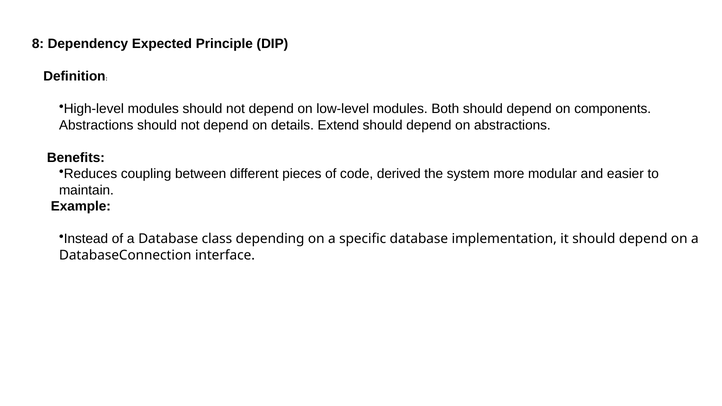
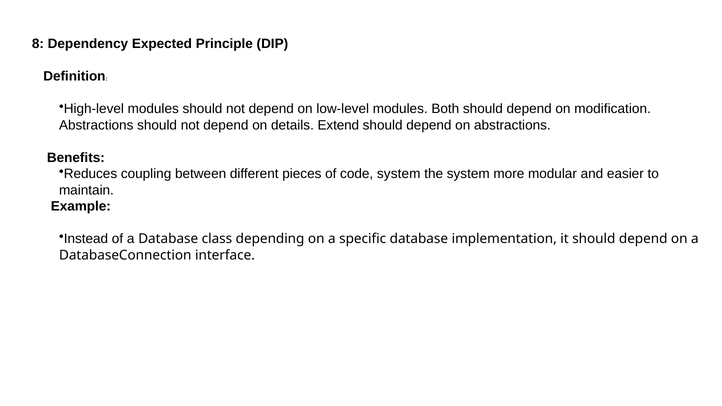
components: components -> modification (613, 109)
code derived: derived -> system (399, 174)
